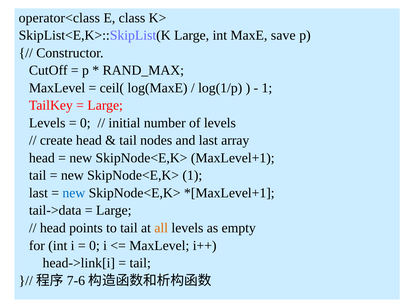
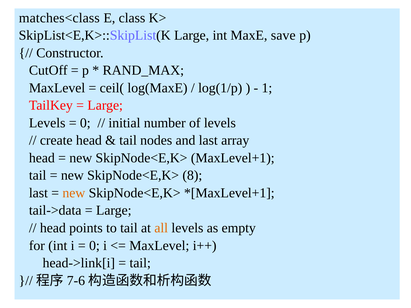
operator<class: operator<class -> matches<class (59, 18)
SkipNode<E,K> 1: 1 -> 8 (192, 176)
new colour: blue -> orange (74, 193)
